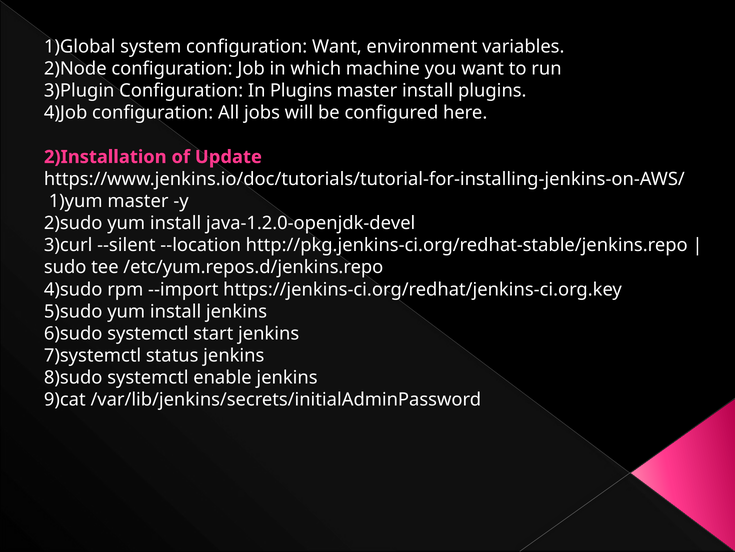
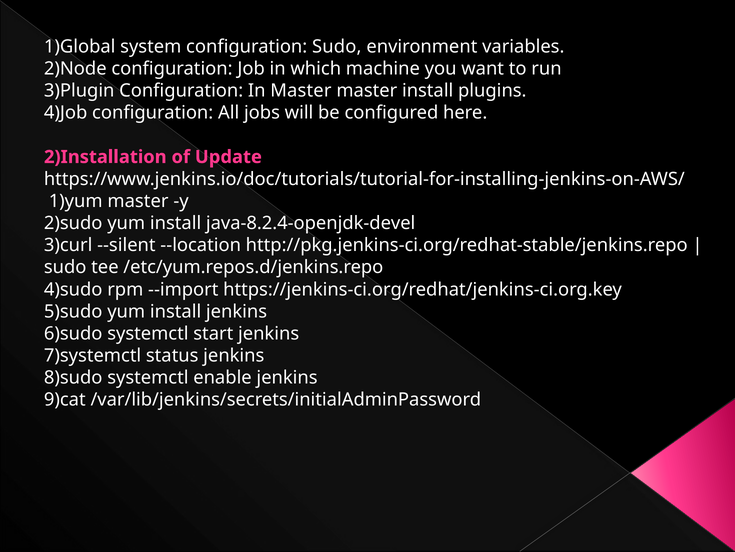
configuration Want: Want -> Sudo (337, 47)
In Plugins: Plugins -> Master (301, 91)
java-1.2.0-openjdk-devel: java-1.2.0-openjdk-devel -> java-8.2.4-openjdk-devel (311, 223)
